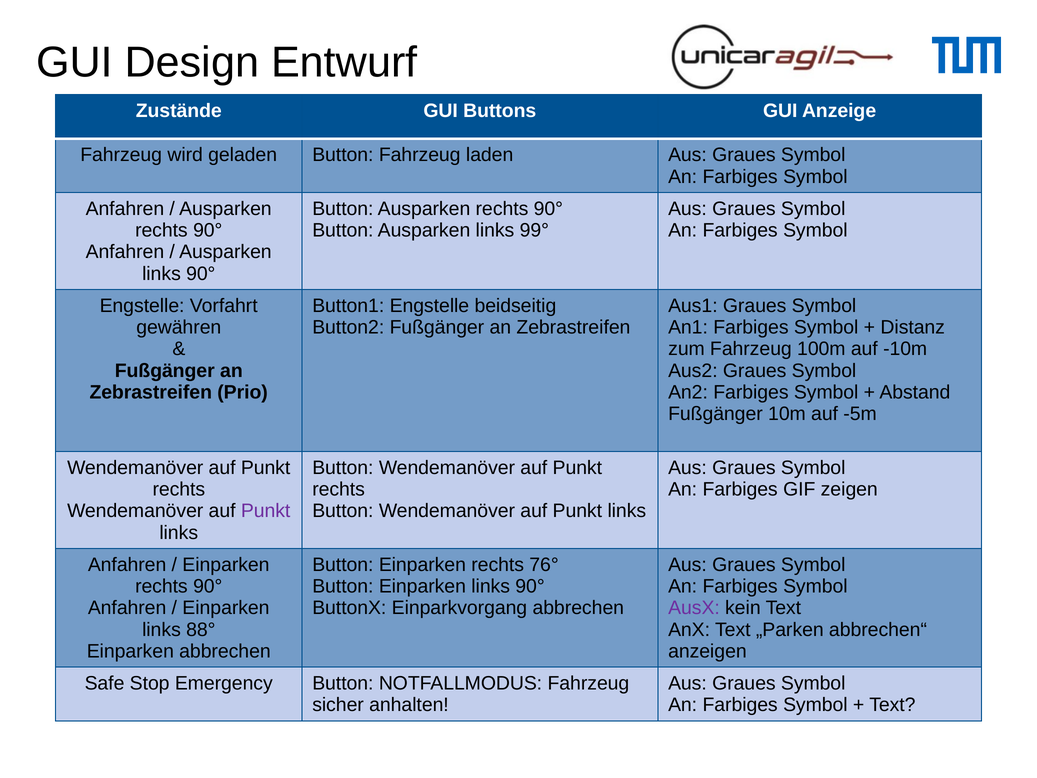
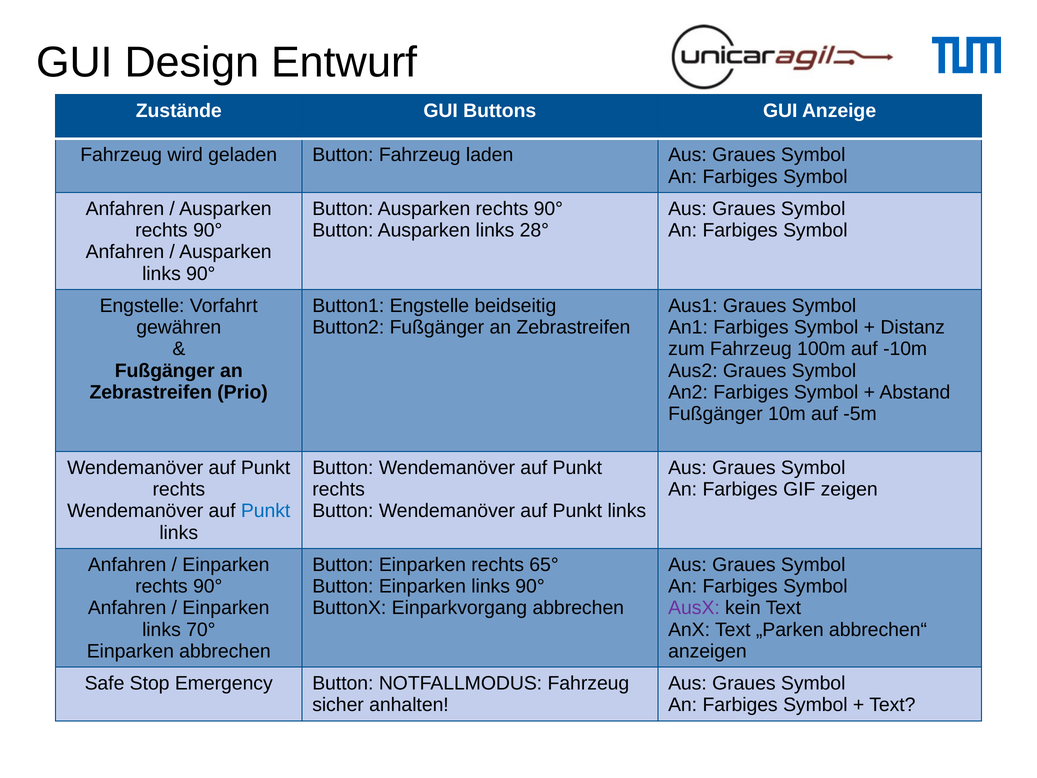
99°: 99° -> 28° (534, 230)
Punkt colour: purple -> blue (266, 511)
76°: 76° -> 65° (544, 565)
88°: 88° -> 70° (201, 629)
